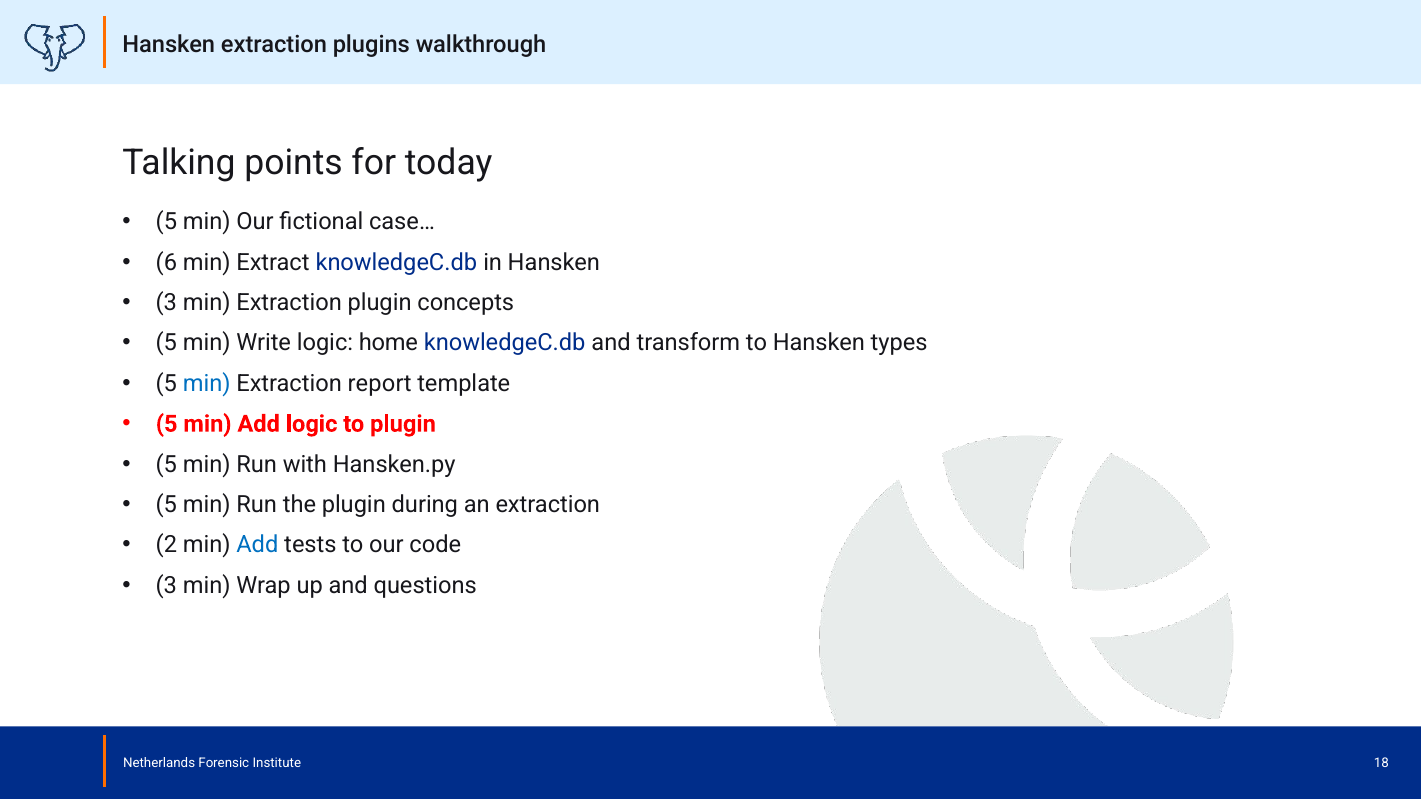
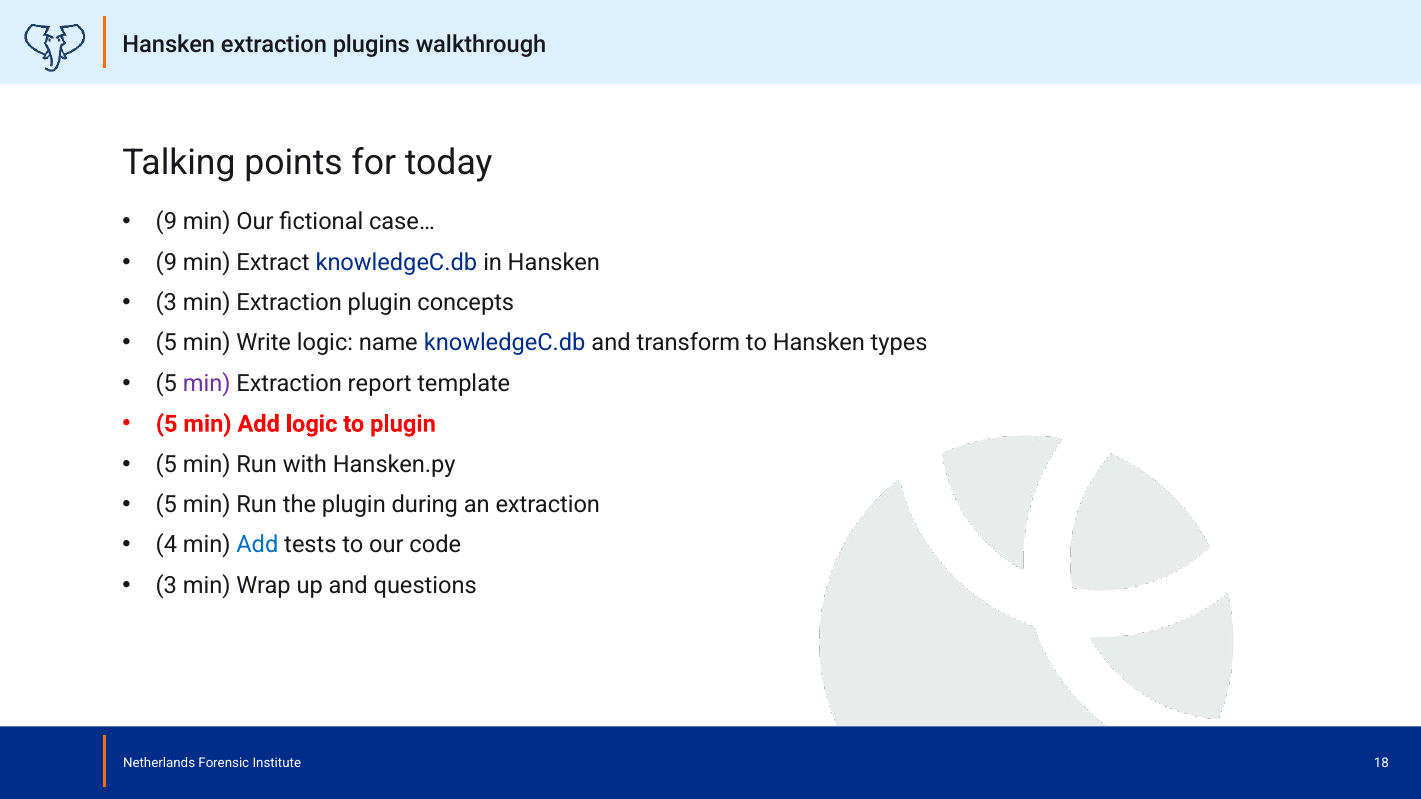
5: 5 -> 9 (166, 222)
6: 6 -> 9 (166, 263)
home: home -> name (388, 343)
min colour: blue -> purple (207, 384)
2: 2 -> 4 (166, 545)
